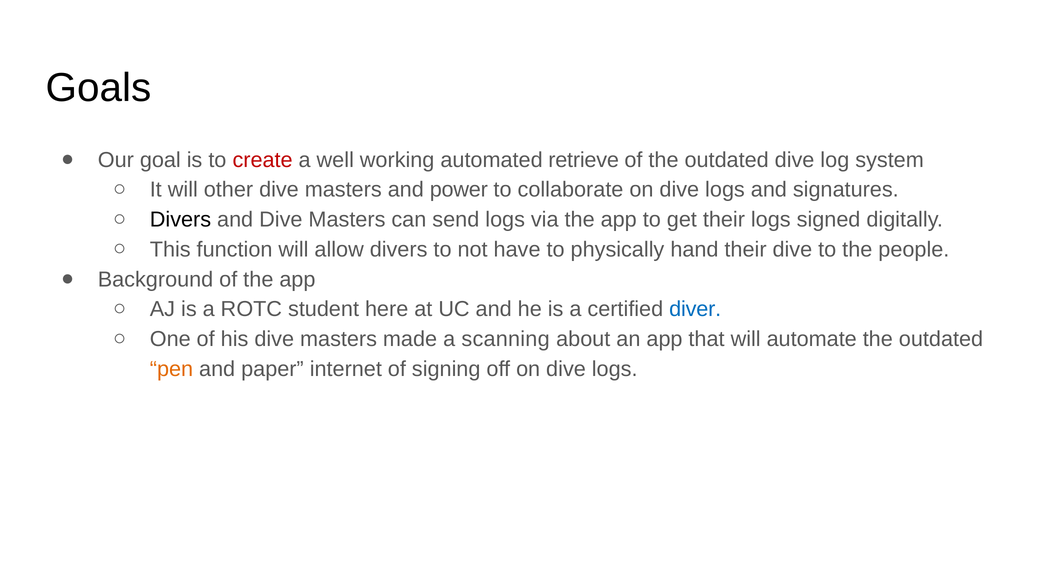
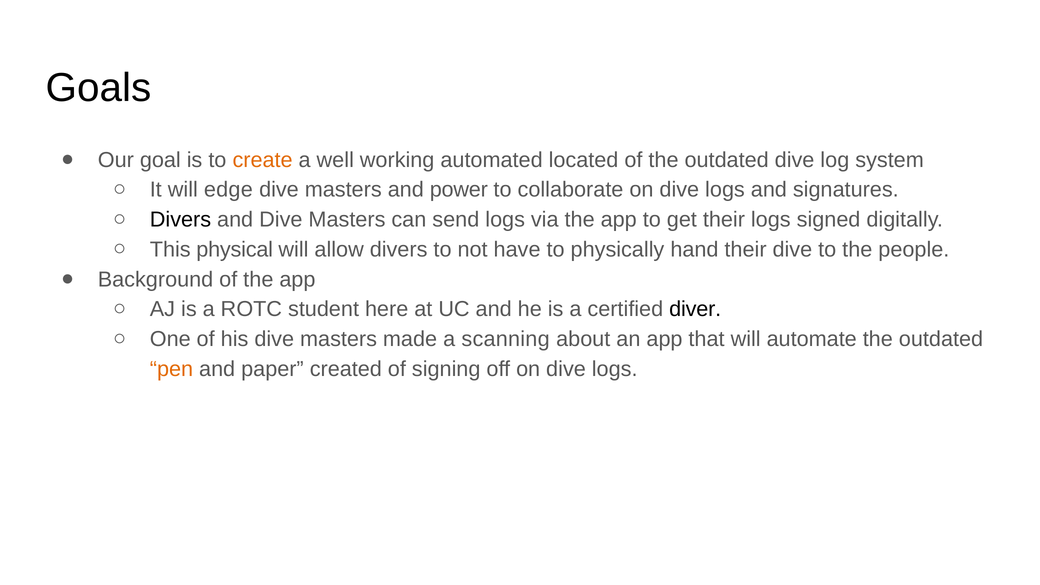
create colour: red -> orange (263, 160)
retrieve: retrieve -> located (584, 160)
other: other -> edge (228, 190)
function: function -> physical (235, 250)
diver colour: blue -> black (695, 309)
internet: internet -> created (346, 369)
